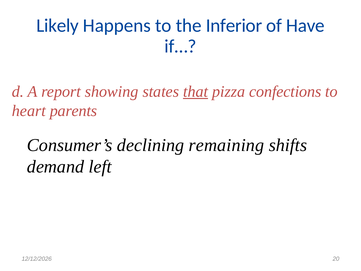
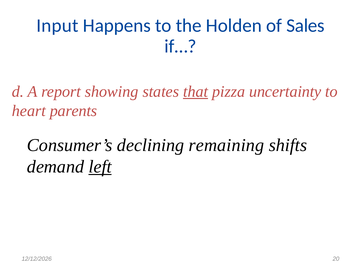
Likely: Likely -> Input (57, 26)
Inferior: Inferior -> Holden (234, 26)
Have: Have -> Sales (305, 26)
confections: confections -> uncertainty (285, 91)
left underline: none -> present (100, 167)
